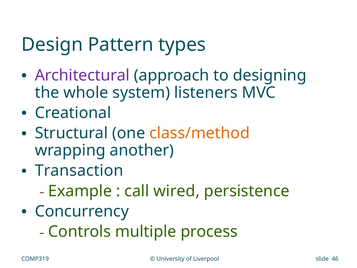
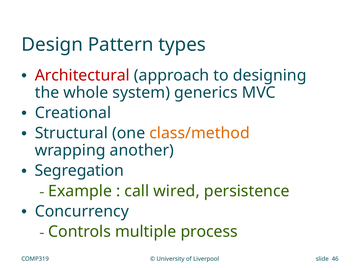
Architectural colour: purple -> red (82, 75)
listeners: listeners -> generics (206, 92)
Transaction: Transaction -> Segregation (79, 171)
